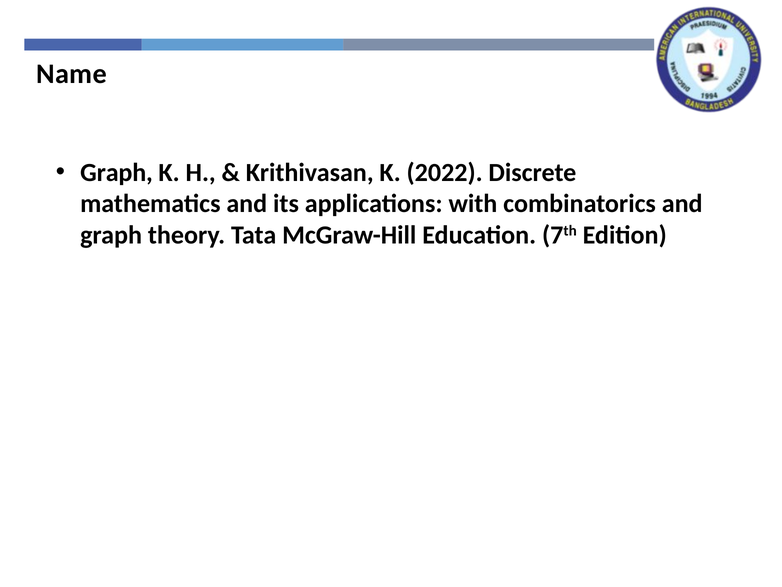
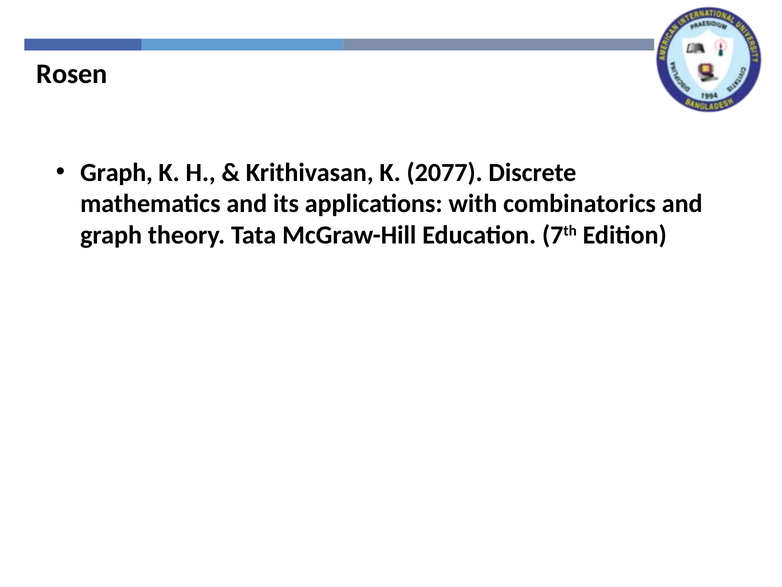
Name: Name -> Rosen (72, 74)
2022: 2022 -> 2077 (445, 172)
